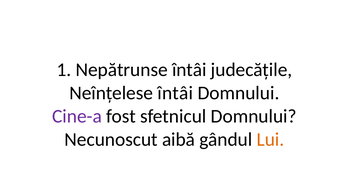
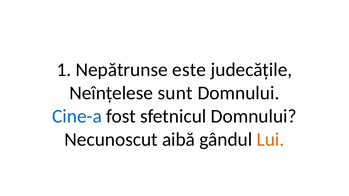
Nepătrunse întâi: întâi -> este (189, 70)
Neînțelese întâi: întâi -> sunt (175, 93)
Cine-a colour: purple -> blue (77, 116)
